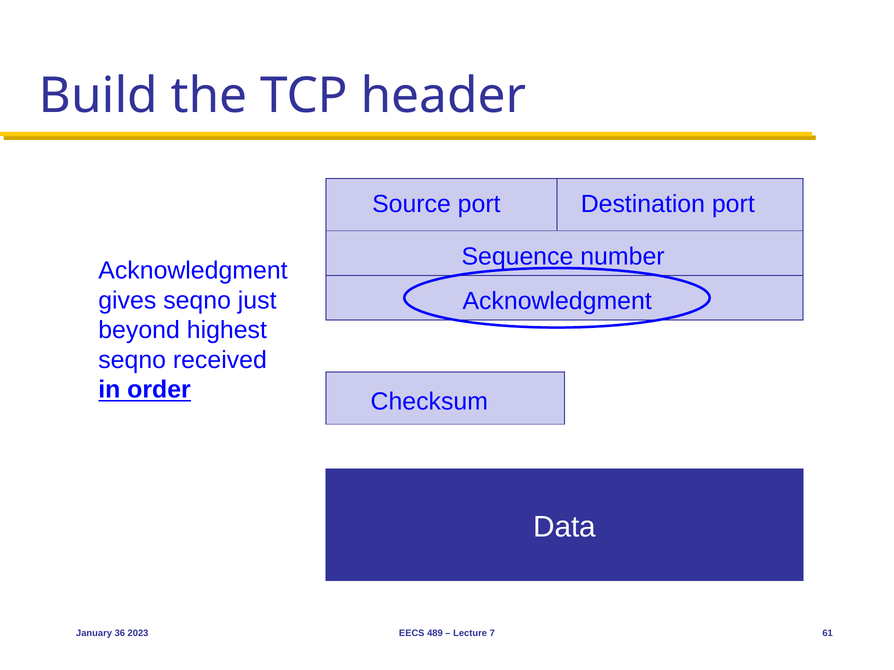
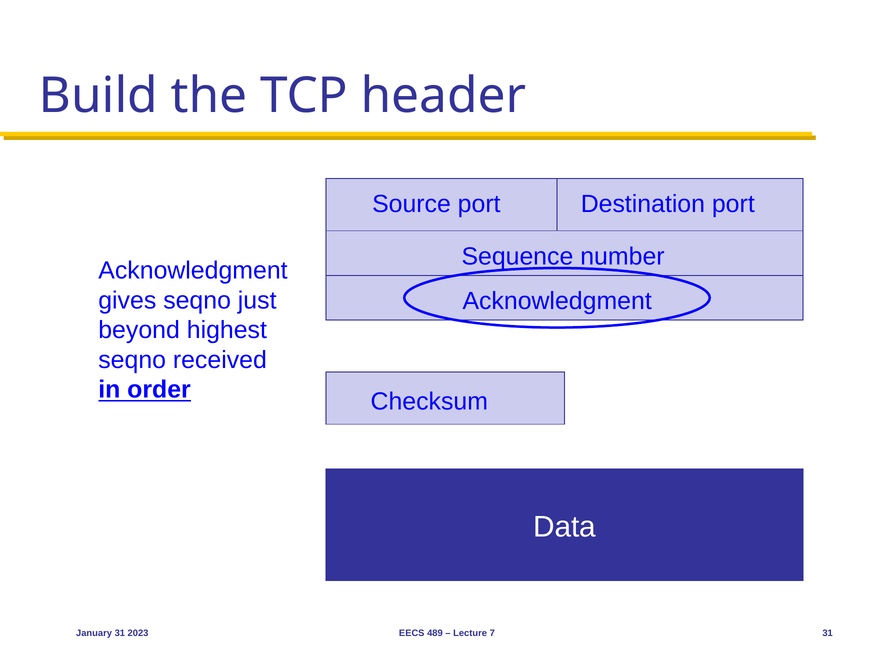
January 36: 36 -> 31 (120, 634)
7 61: 61 -> 31 (828, 634)
